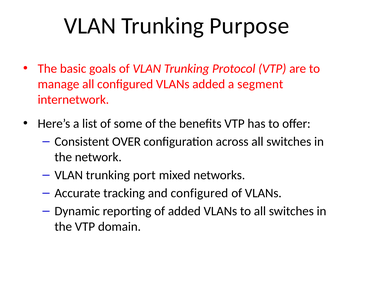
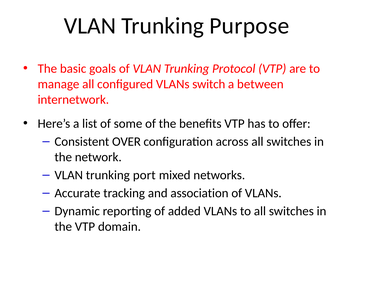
VLANs added: added -> switch (209, 84)
segment: segment -> between (260, 84)
and configured: configured -> association (199, 193)
